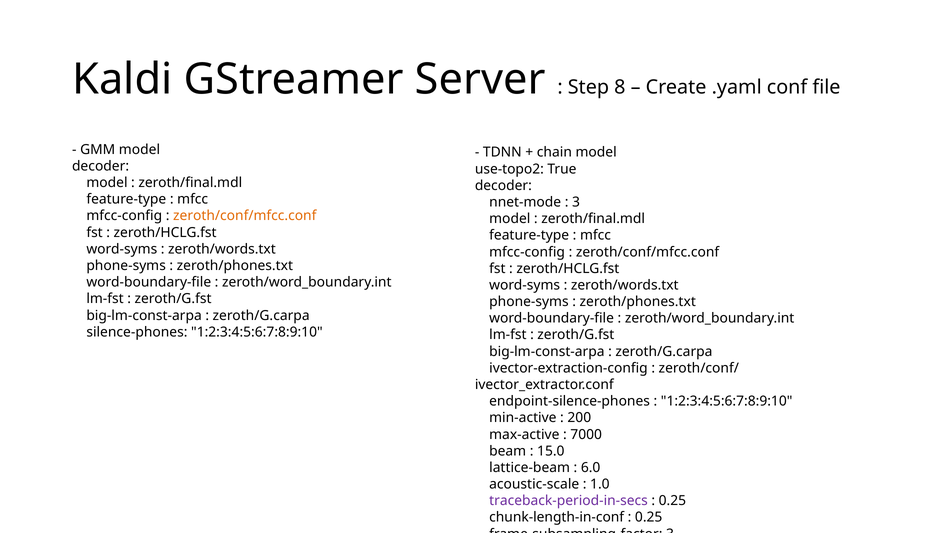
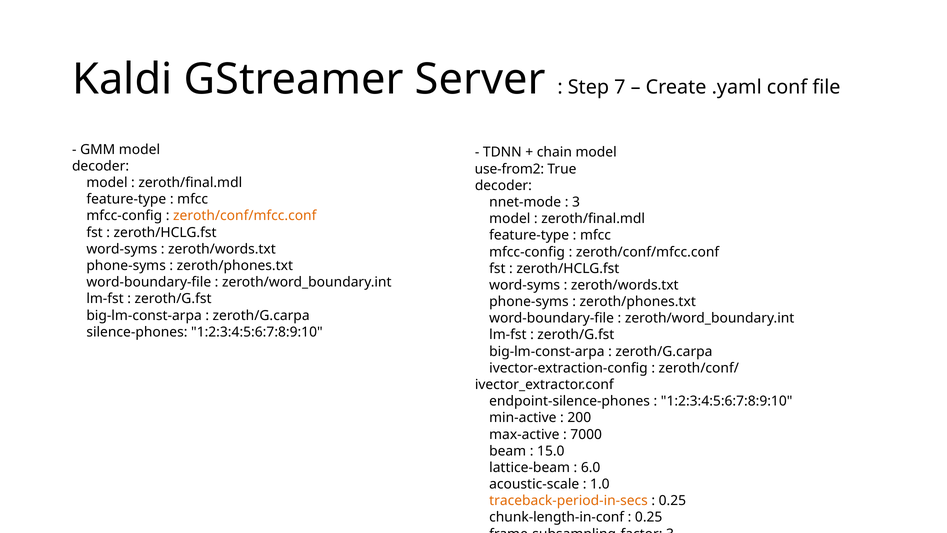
8: 8 -> 7 (620, 87)
use-topo2: use-topo2 -> use-from2 (509, 169)
traceback-period-in-secs colour: purple -> orange (569, 501)
